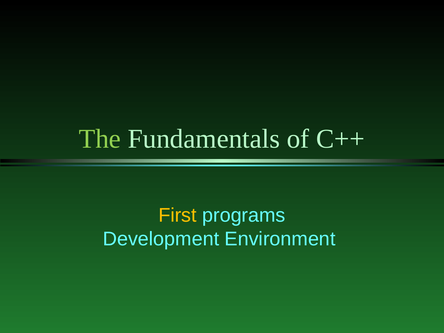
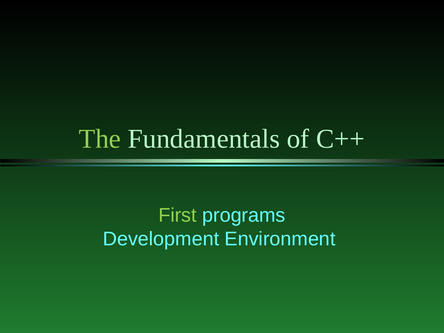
First colour: yellow -> light green (178, 215)
